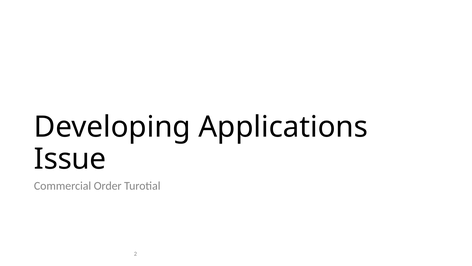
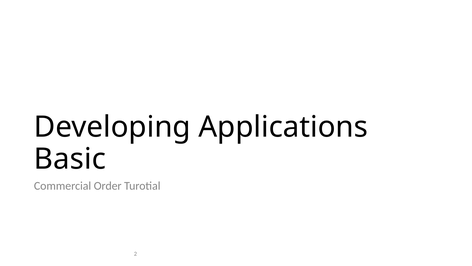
Issue: Issue -> Basic (70, 159)
